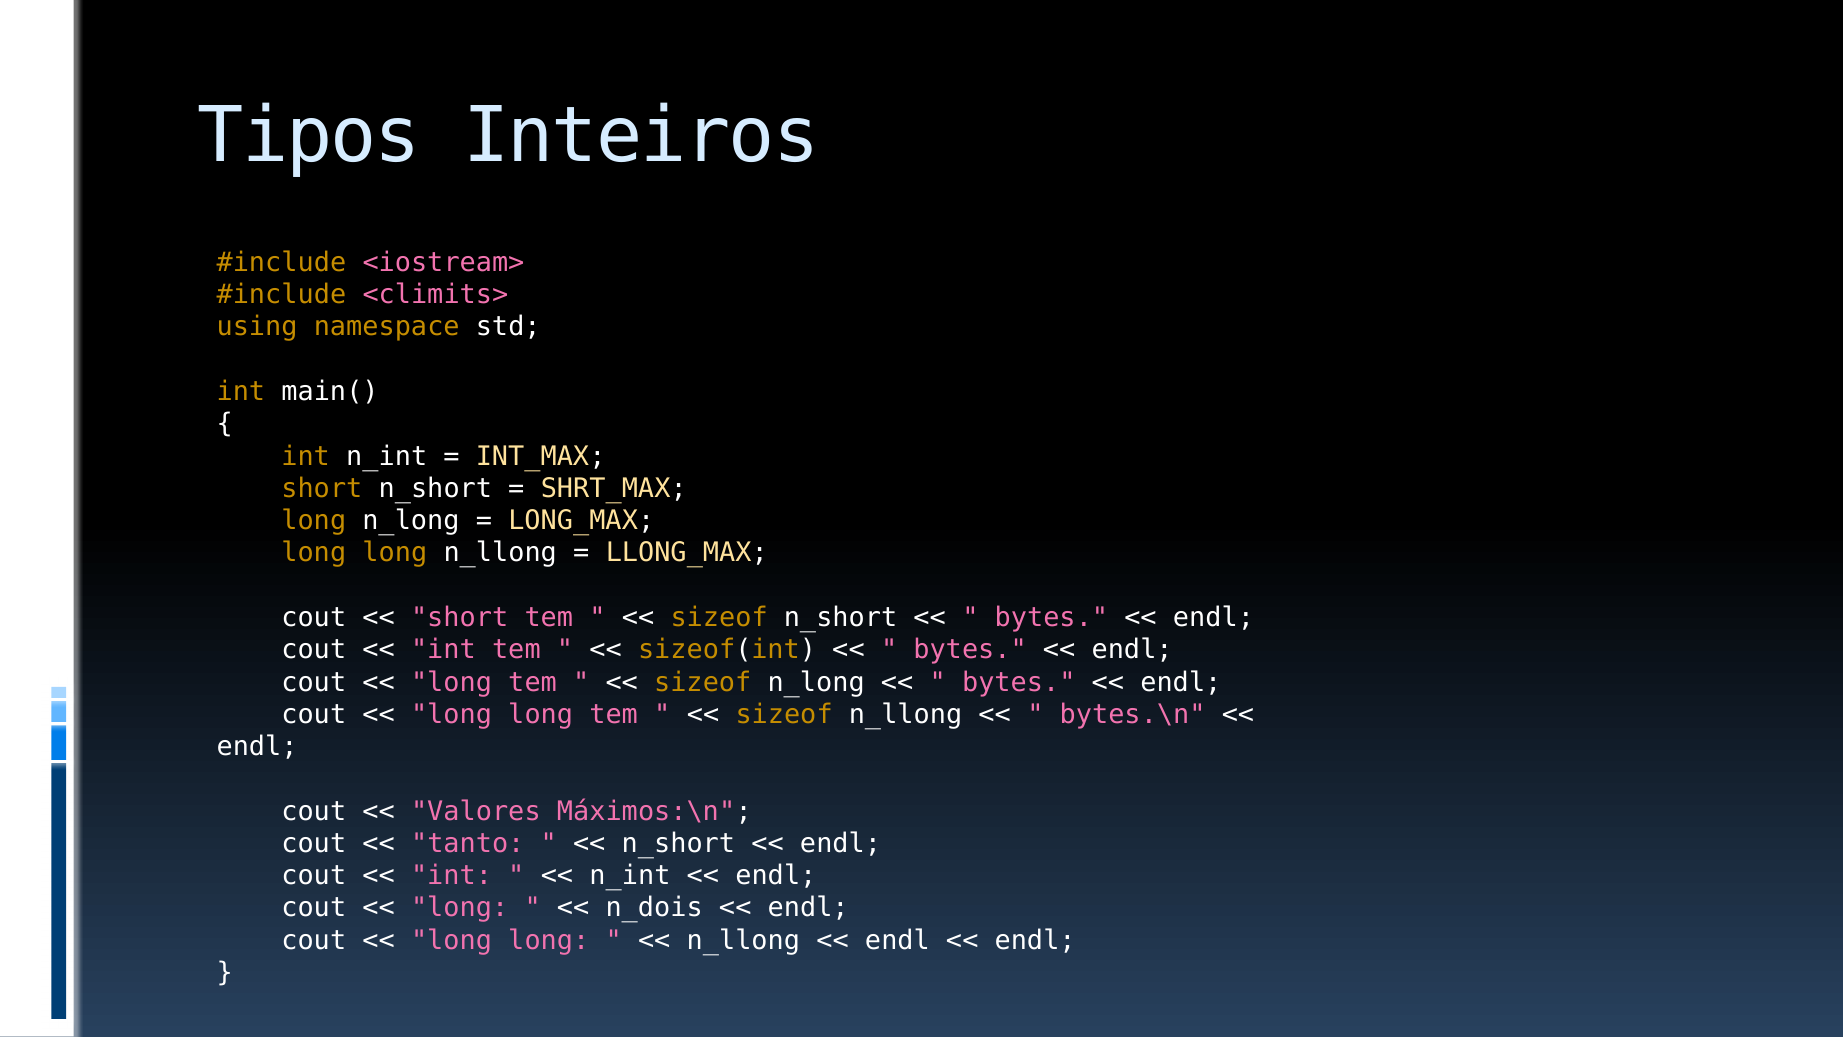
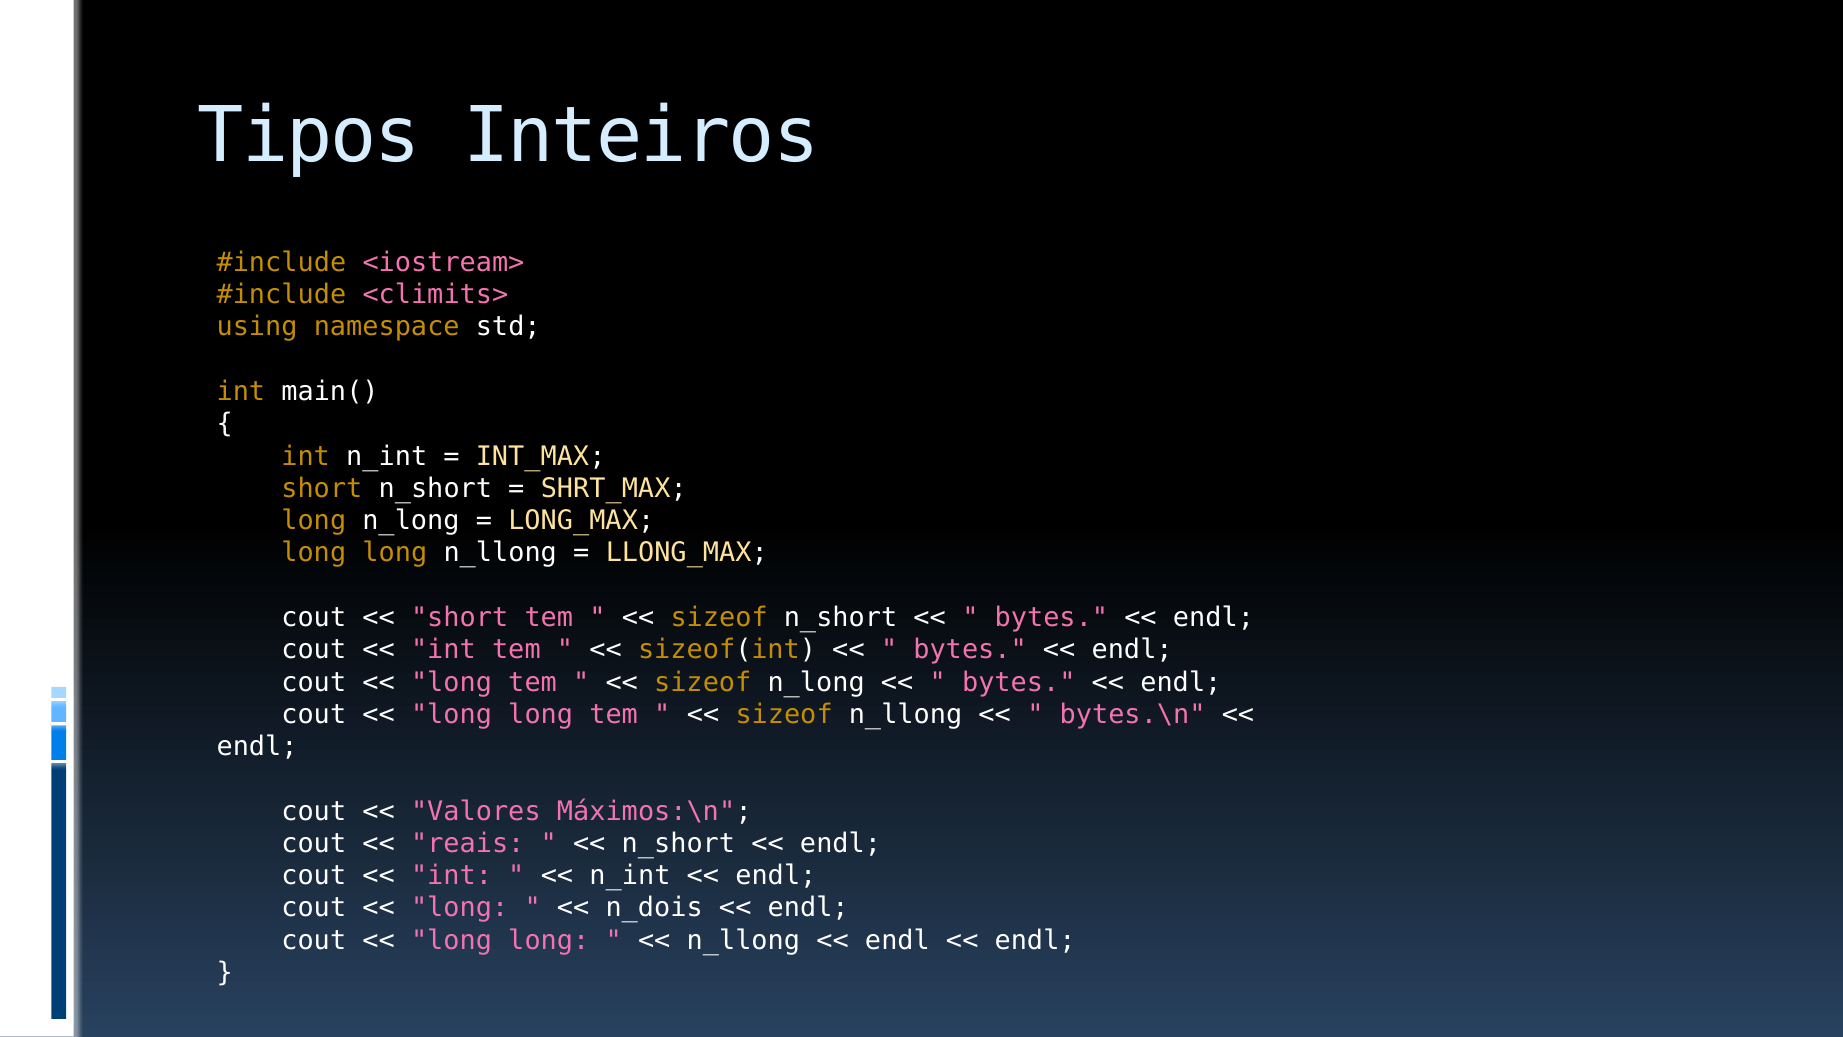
tanto: tanto -> reais (468, 843)
